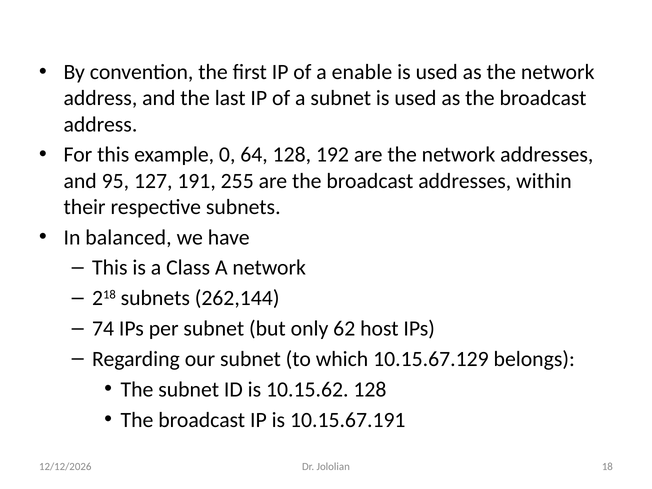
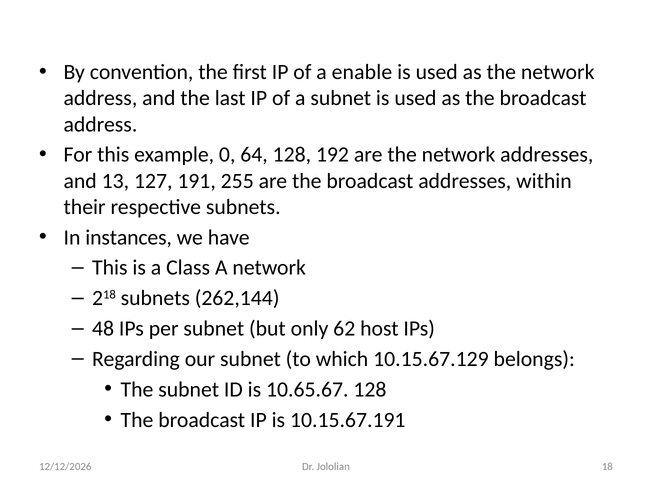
95: 95 -> 13 (115, 181)
balanced: balanced -> instances (129, 237)
74: 74 -> 48 (103, 329)
10.15.62: 10.15.62 -> 10.65.67 (307, 389)
